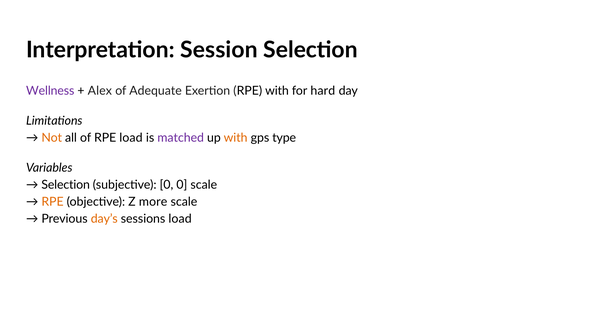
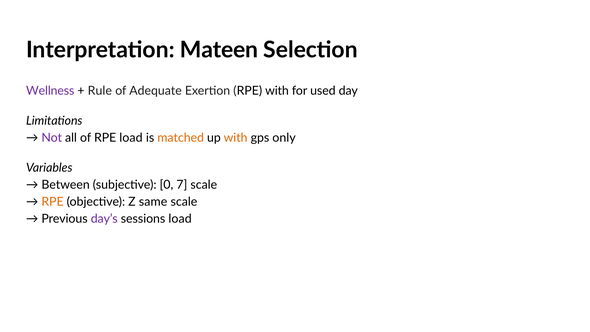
Session: Session -> Mateen (219, 50)
Alex: Alex -> Rule (100, 91)
hard: hard -> used (323, 91)
Not colour: orange -> purple (52, 138)
matched colour: purple -> orange (181, 138)
type: type -> only (284, 138)
Selection: Selection -> Between (66, 185)
0 0: 0 -> 7 (182, 185)
more: more -> same (153, 202)
day’s colour: orange -> purple (104, 219)
